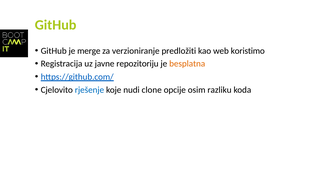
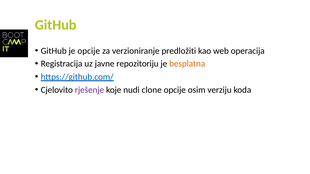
je merge: merge -> opcije (89, 51)
koristimo: koristimo -> operacija (248, 51)
rješenje colour: blue -> purple (89, 90)
razliku: razliku -> verziju (220, 90)
